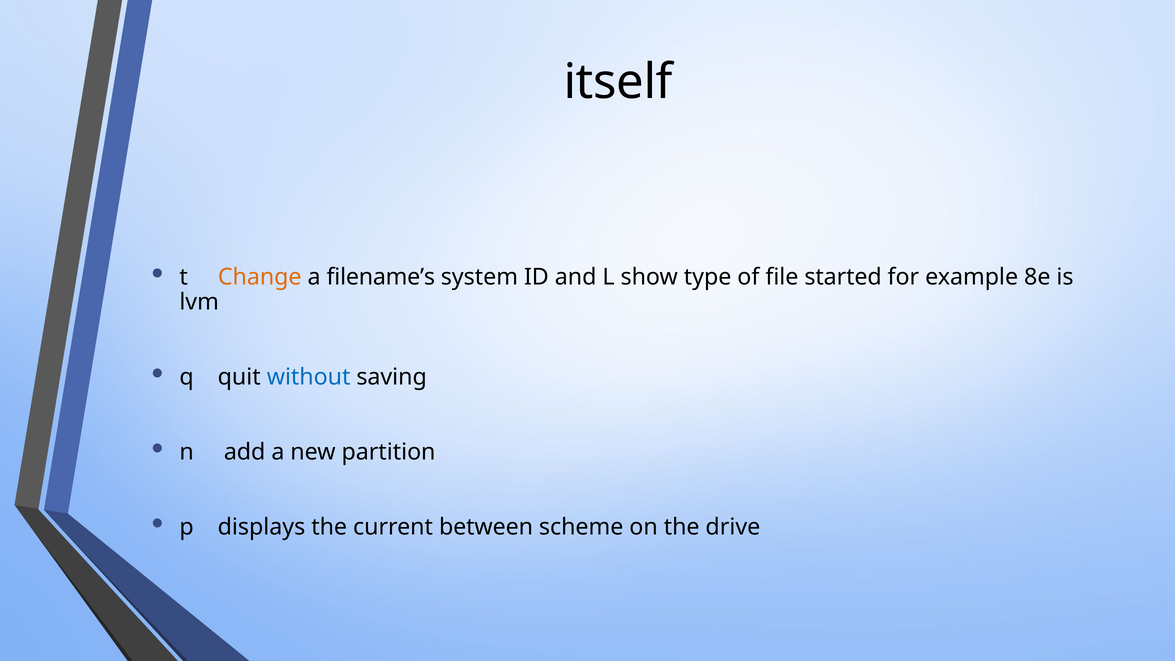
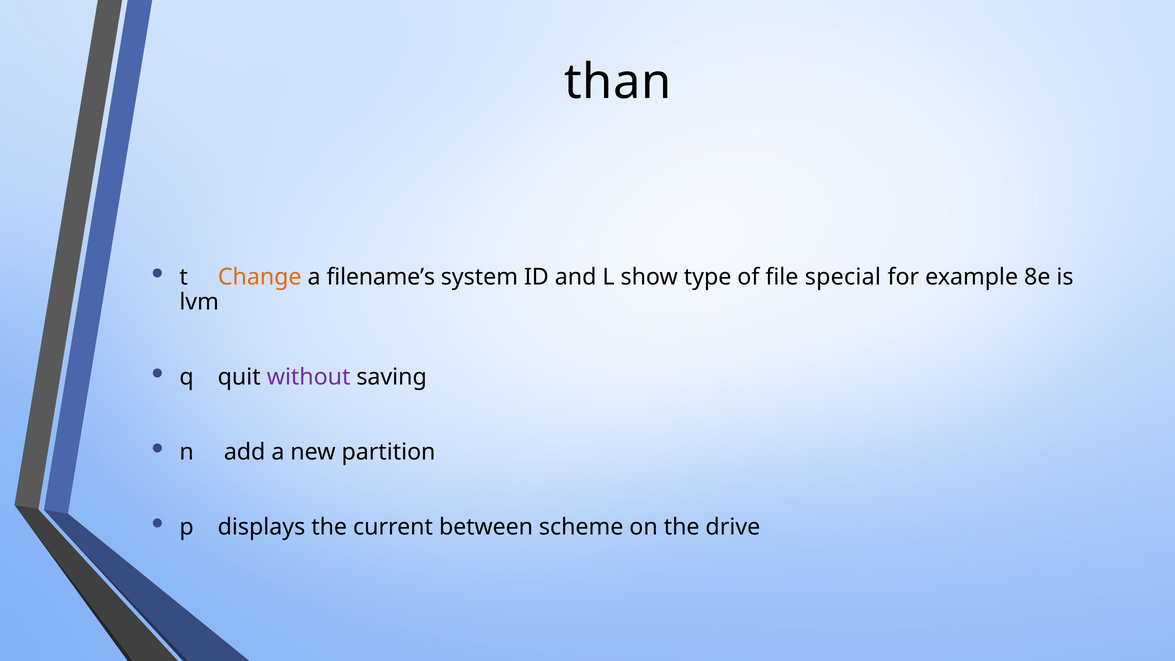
itself: itself -> than (618, 82)
started: started -> special (843, 277)
without colour: blue -> purple (309, 377)
